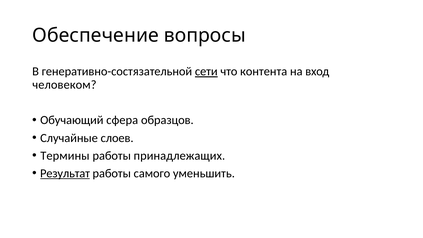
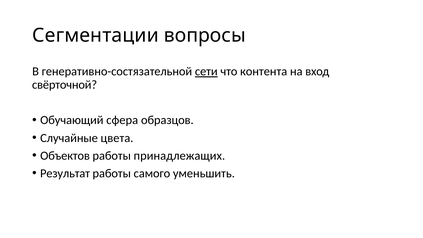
Обеспечение: Обеспечение -> Сегментации (96, 36)
человеком: человеком -> свёрточной (65, 85)
слоев: слоев -> цвета (117, 138)
Термины: Термины -> Объектов (65, 156)
Результат underline: present -> none (65, 173)
